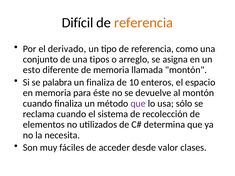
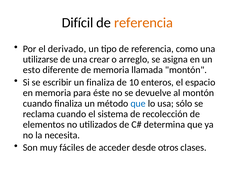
conjunto: conjunto -> utilizarse (41, 59)
tipos: tipos -> crear (100, 59)
palabra: palabra -> escribir (57, 82)
que colour: purple -> blue (138, 104)
valor: valor -> otros (168, 148)
